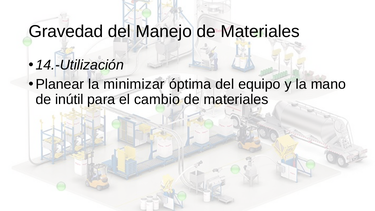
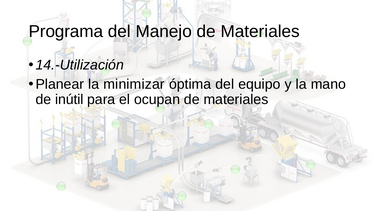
Gravedad: Gravedad -> Programa (66, 32)
cambio: cambio -> ocupan (157, 99)
